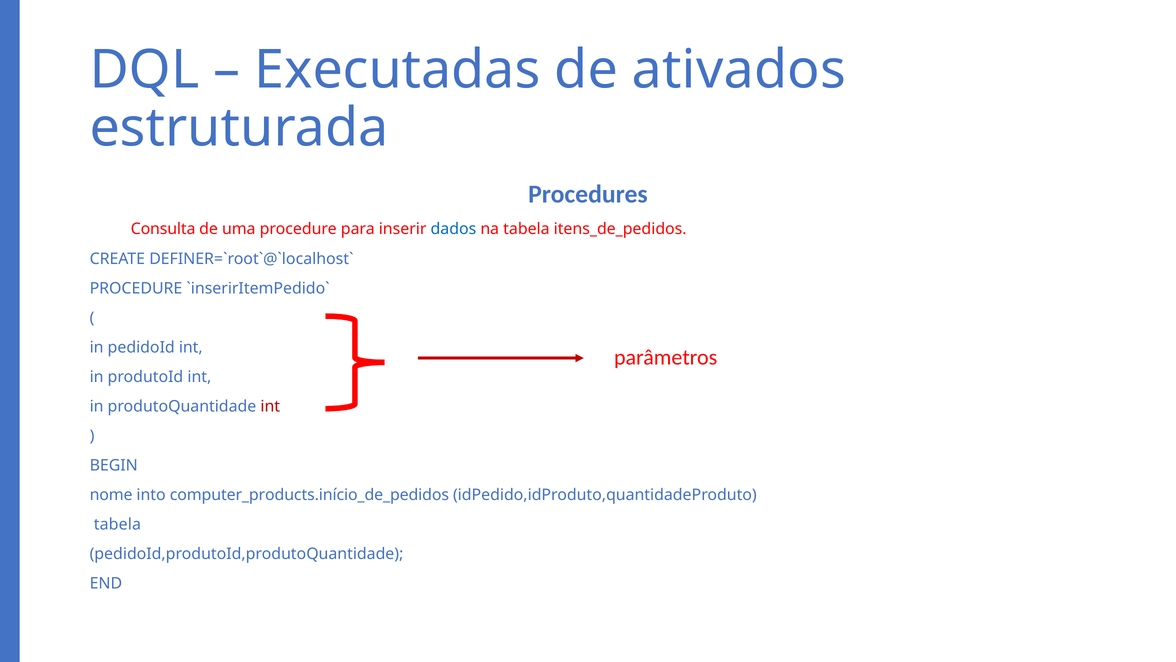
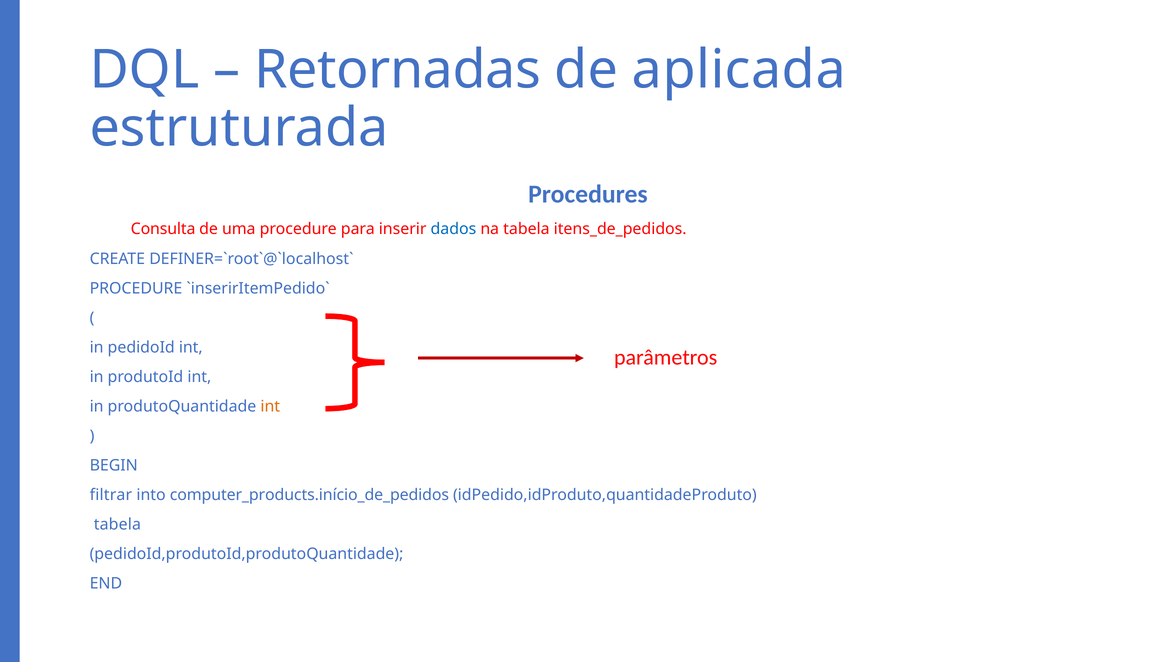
Executadas: Executadas -> Retornadas (398, 70)
ativados: ativados -> aplicada (739, 70)
int colour: red -> orange (270, 406)
nome: nome -> filtrar (111, 494)
